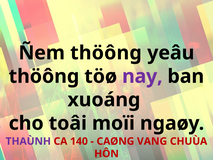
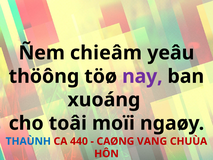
Ñem thöông: thöông -> chieâm (106, 53)
THAÙNH colour: purple -> blue (28, 141)
140: 140 -> 440 (79, 141)
